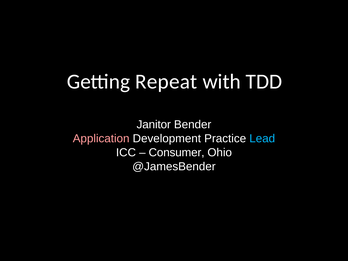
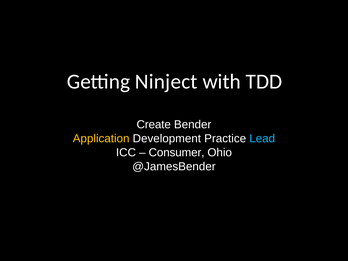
Repeat: Repeat -> Ninject (166, 82)
Janitor: Janitor -> Create (154, 125)
Application colour: pink -> yellow (101, 139)
